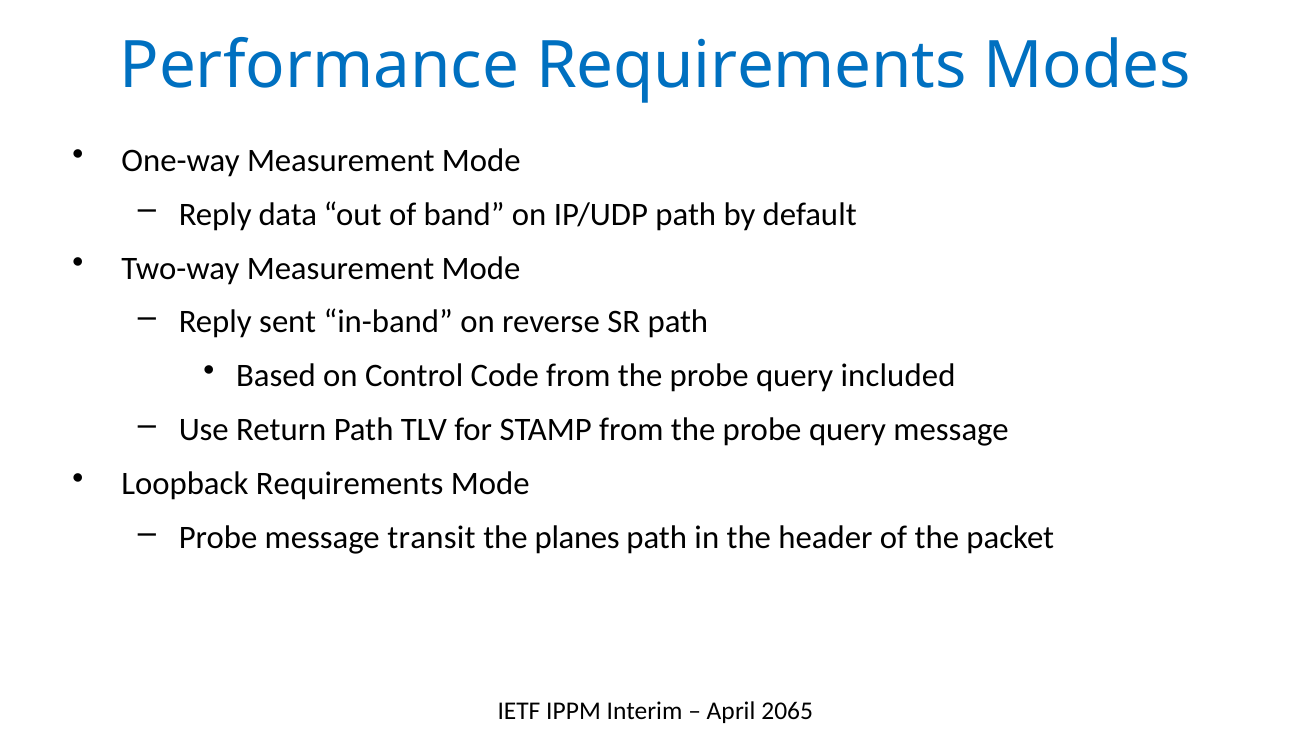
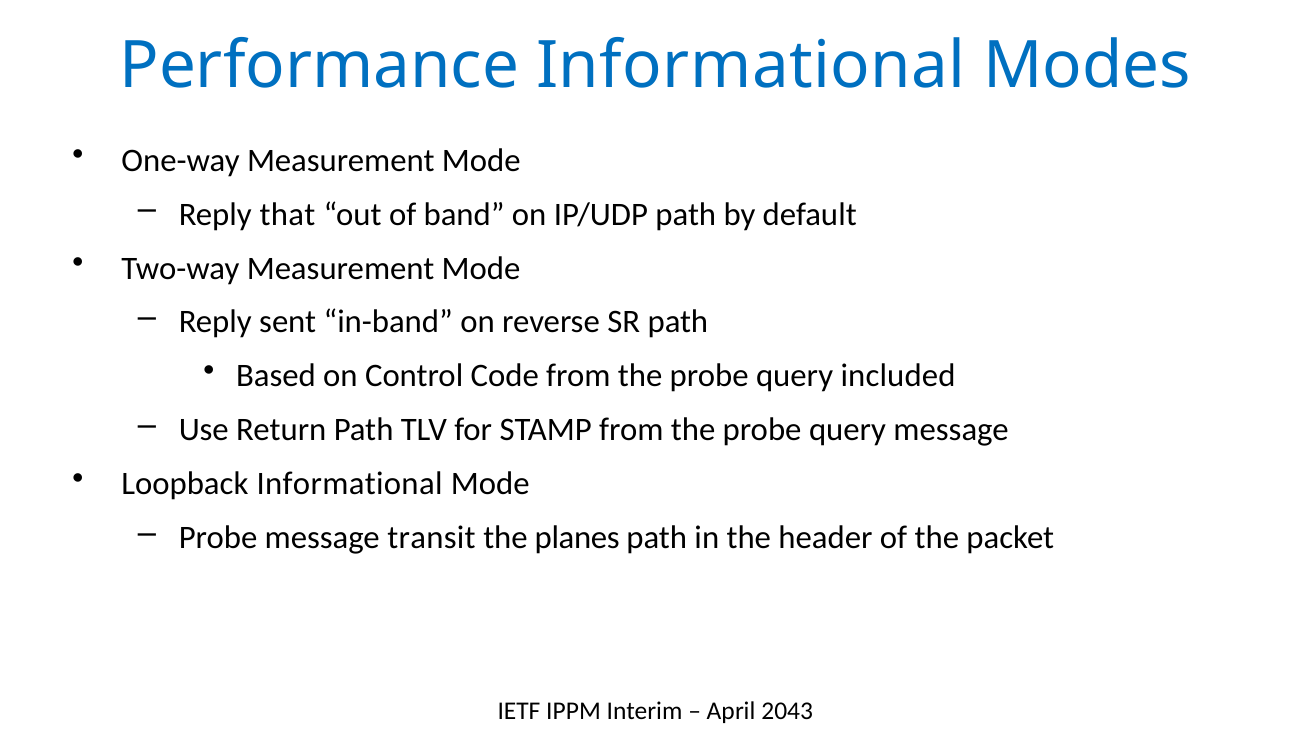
Performance Requirements: Requirements -> Informational (751, 66)
data: data -> that (287, 214)
Loopback Requirements: Requirements -> Informational (350, 484)
2065: 2065 -> 2043 (787, 712)
